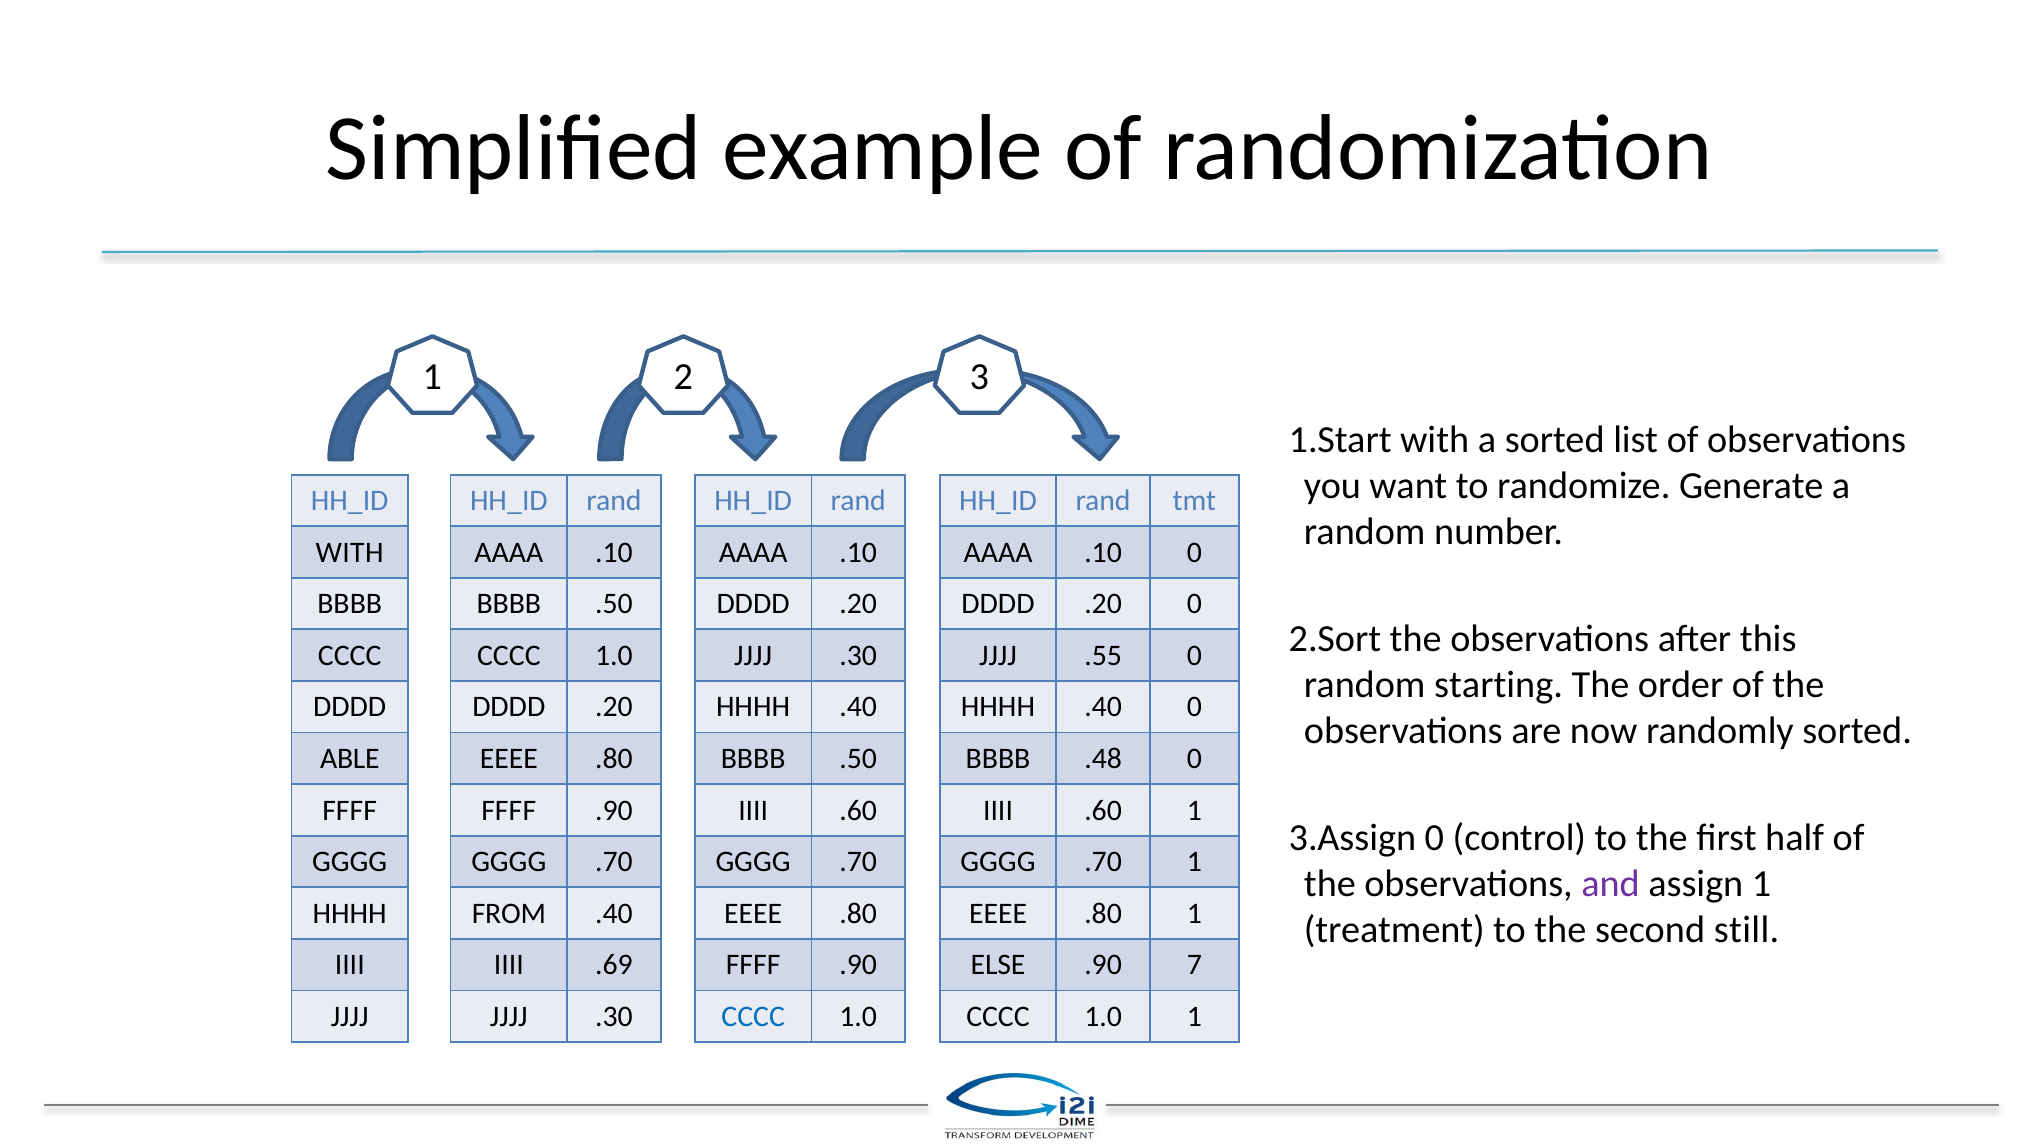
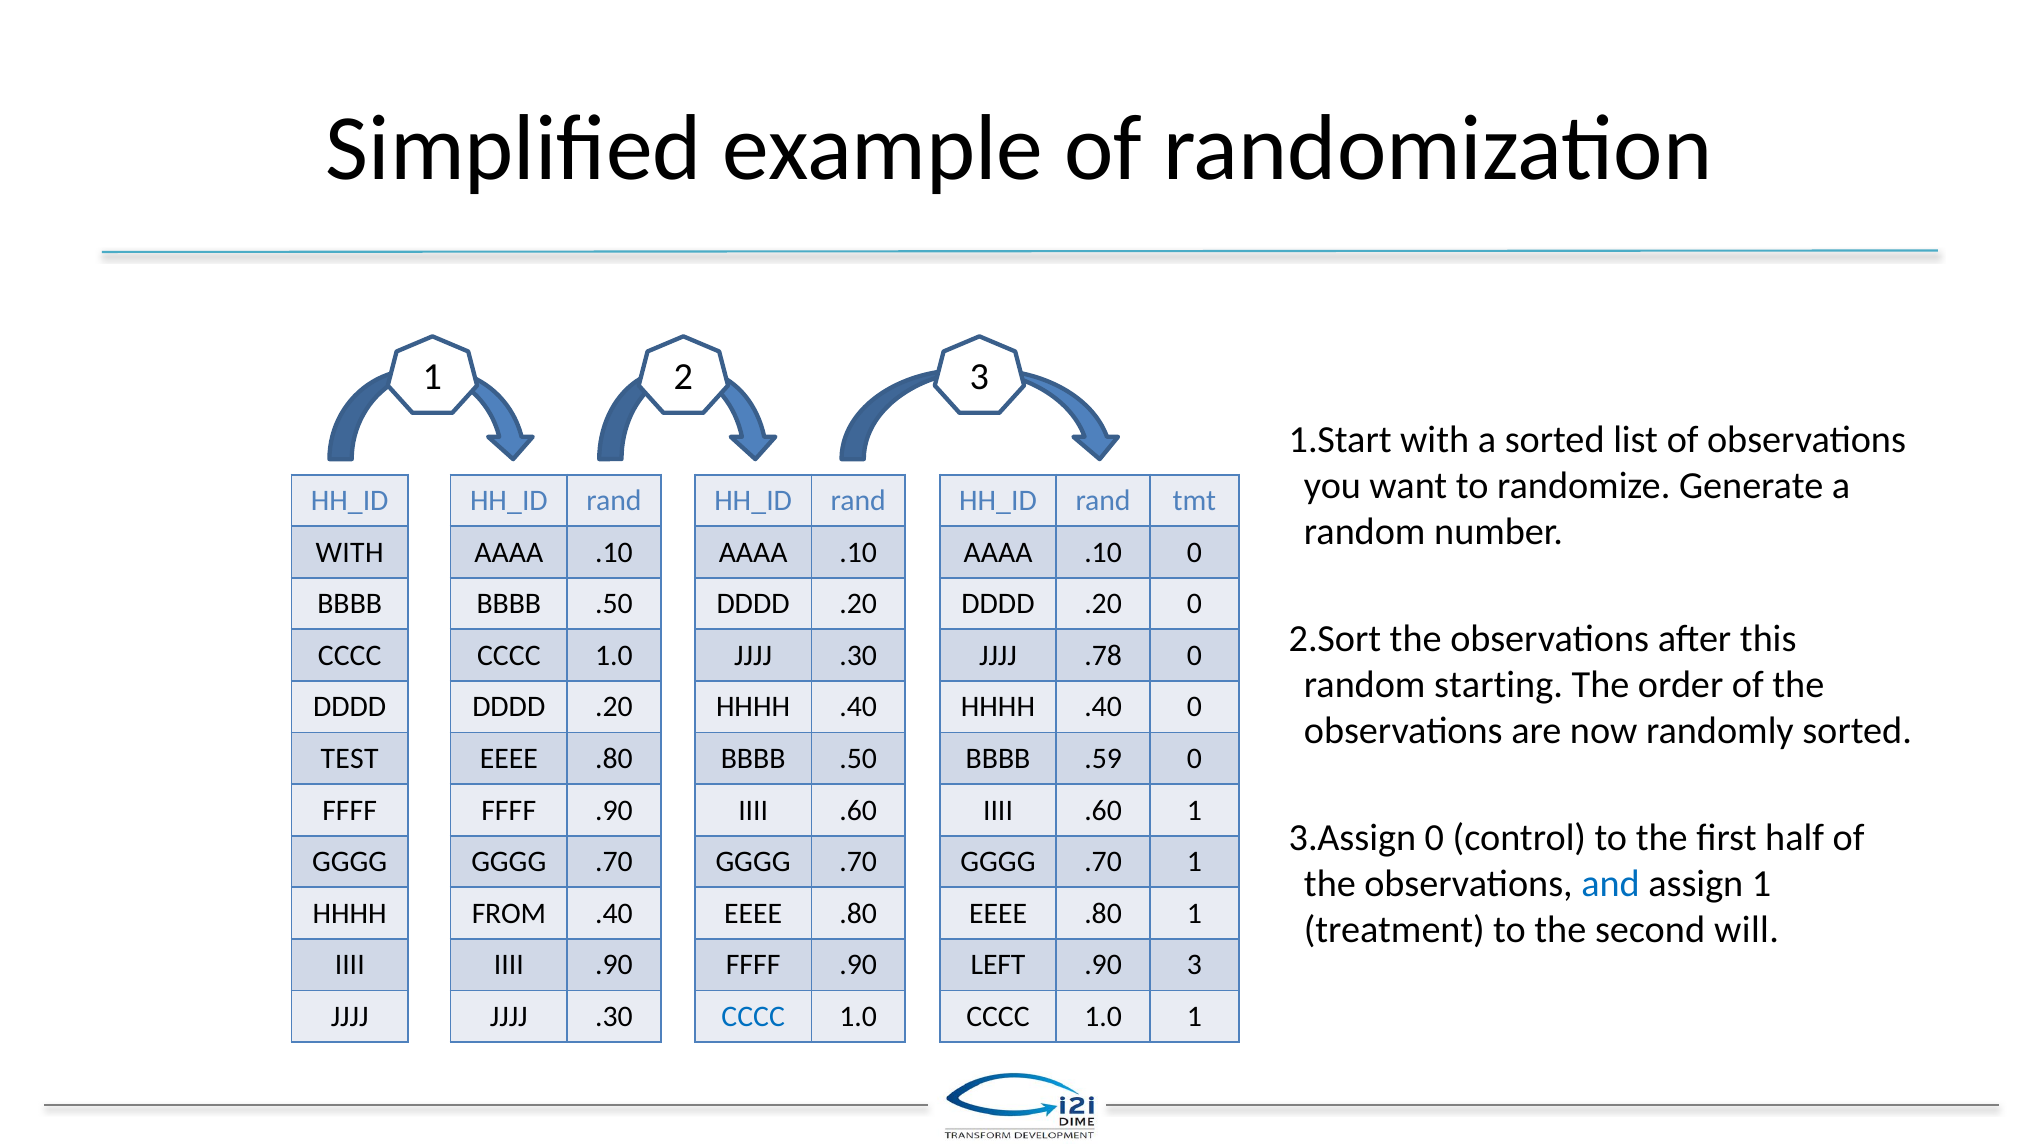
.55: .55 -> .78 (1103, 655)
ABLE: ABLE -> TEST (350, 758)
.48: .48 -> .59 (1103, 758)
and colour: purple -> blue (1611, 884)
still: still -> will (1747, 930)
IIII .69: .69 -> .90 (614, 965)
ELSE: ELSE -> LEFT (998, 965)
.90 7: 7 -> 3 (1194, 965)
